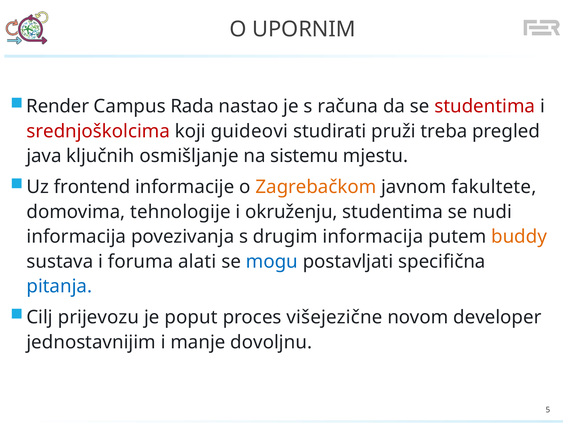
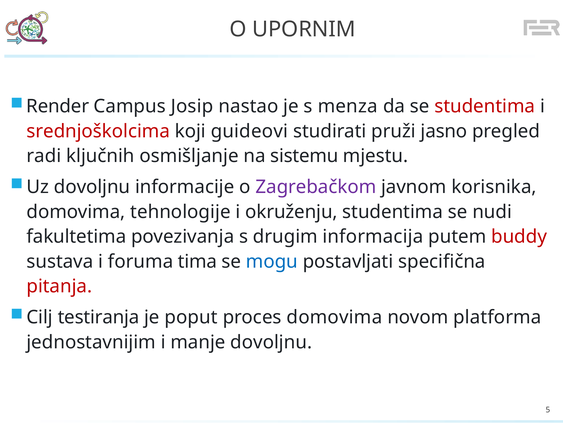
Rada: Rada -> Josip (192, 106)
računa: računa -> menza (348, 106)
treba: treba -> jasno (444, 131)
java: java -> radi (44, 156)
Uz frontend: frontend -> dovoljnu (92, 187)
Zagrebačkom colour: orange -> purple (316, 187)
fakultete: fakultete -> korisnika (494, 187)
informacija: informacija -> fakultetima (76, 236)
buddy colour: orange -> red (519, 236)
alati: alati -> tima (197, 261)
pitanja colour: blue -> red (59, 286)
prijevozu: prijevozu -> testiranja (99, 317)
proces višejezične: višejezične -> domovima (334, 317)
developer: developer -> platforma (497, 317)
